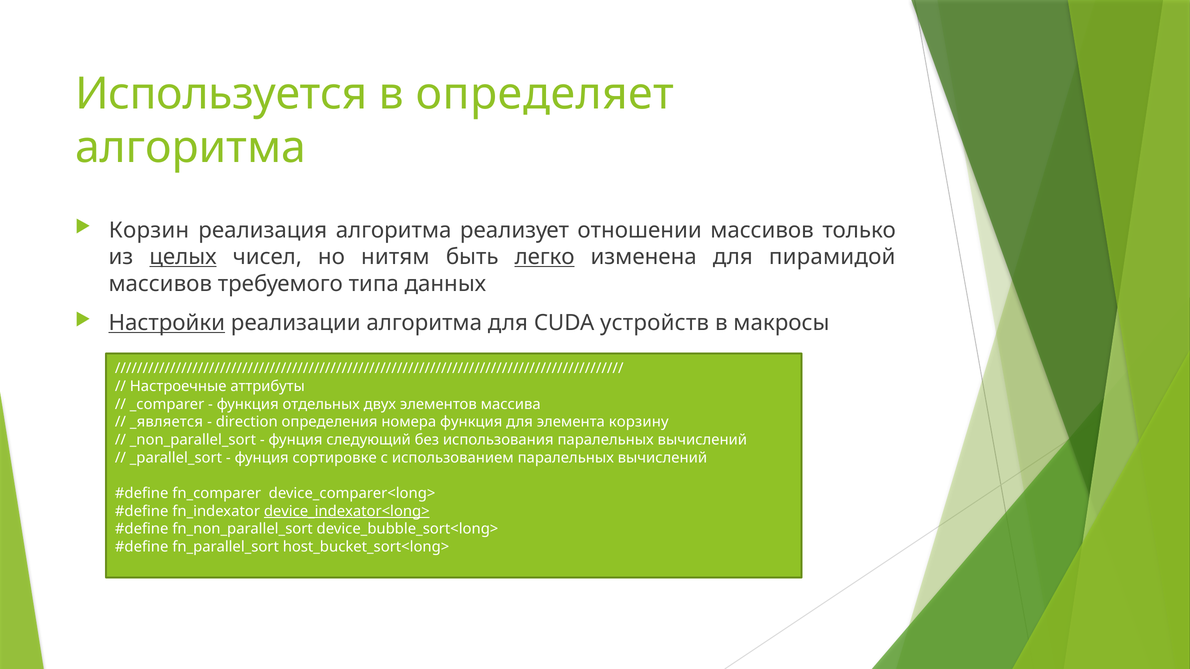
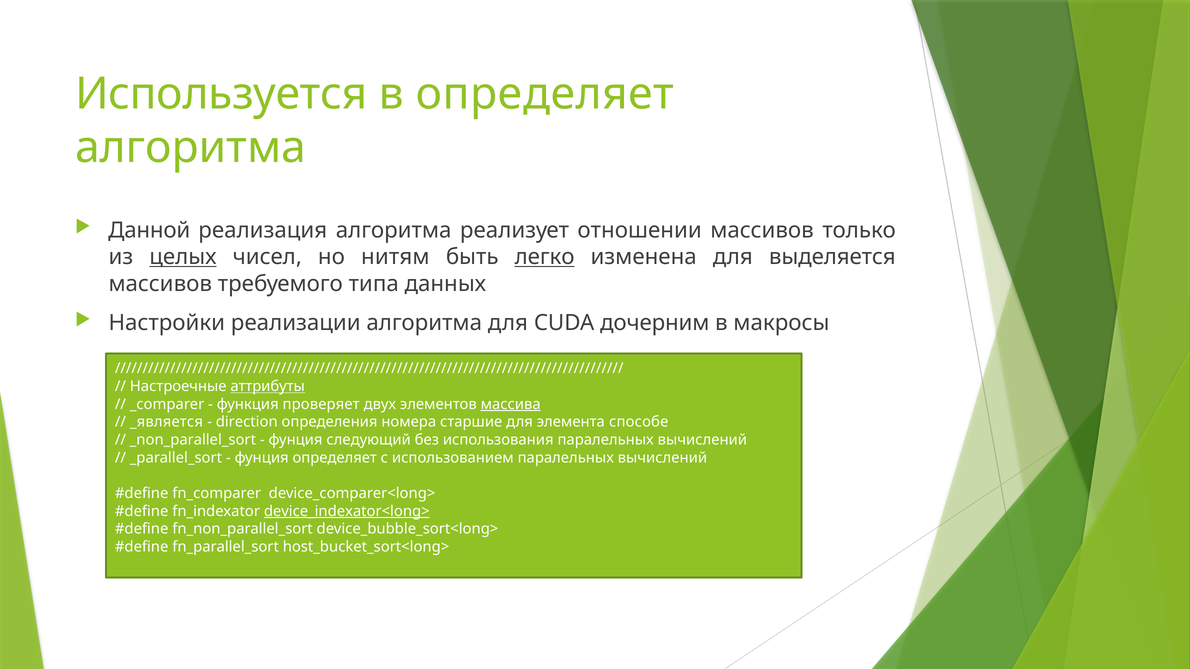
Корзин: Корзин -> Данной (149, 230)
пирамидой: пирамидой -> выделяется (832, 257)
Настройки underline: present -> none (167, 323)
устройств: устройств -> дочерним (655, 323)
аттрибуты underline: none -> present (268, 387)
отдельных: отдельных -> проверяет (321, 404)
массива underline: none -> present (511, 404)
номера функция: функция -> старшие (471, 422)
корзину: корзину -> способе (639, 422)
фунция сортировке: сортировке -> определяет (335, 458)
